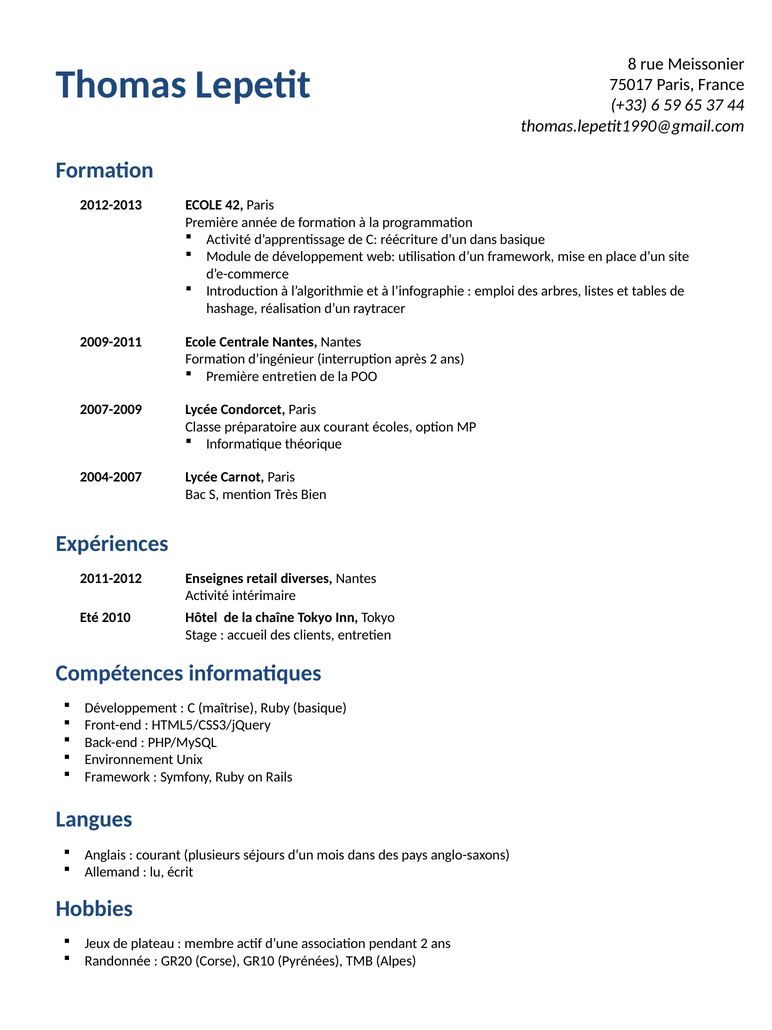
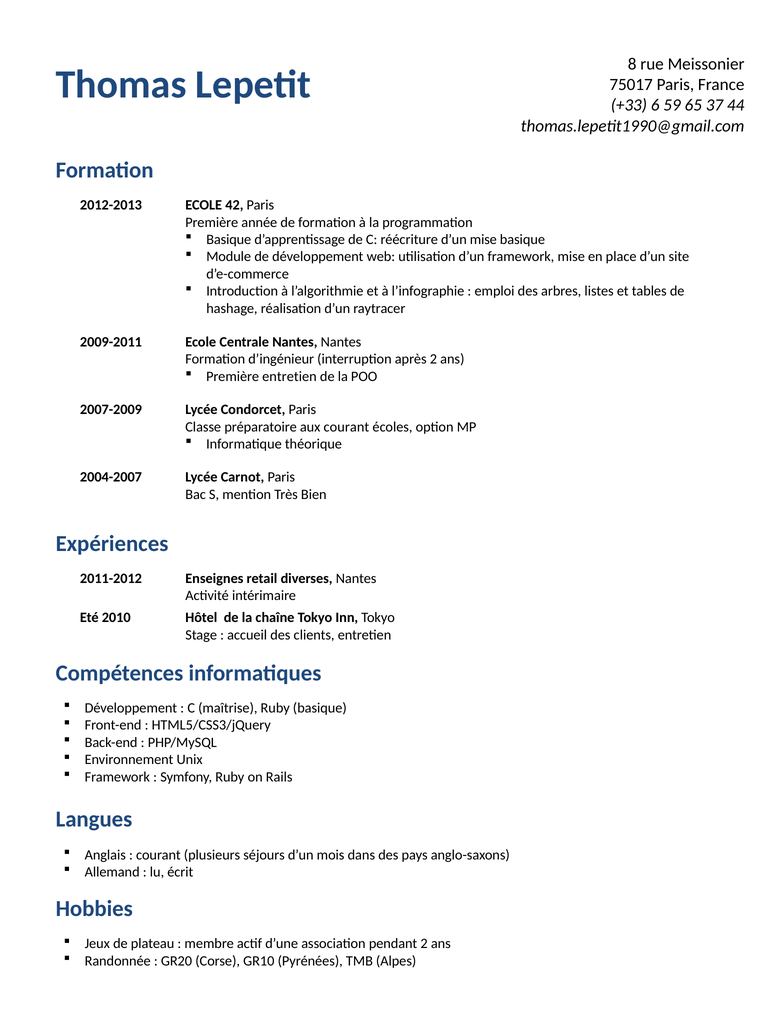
Activité: Activité -> Basique (229, 239)
d’un dans: dans -> mise (483, 239)
